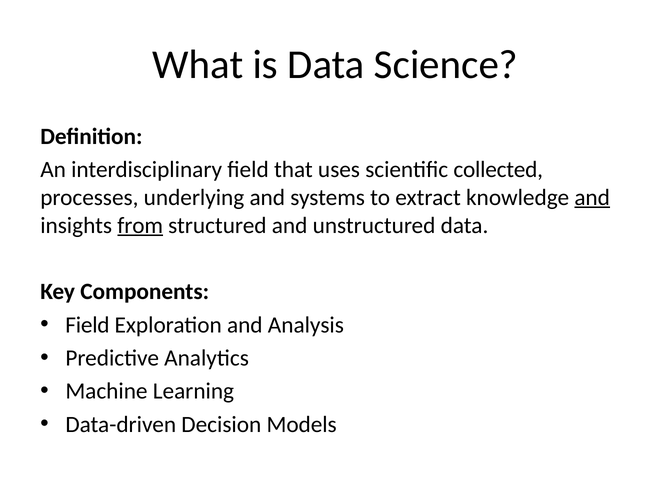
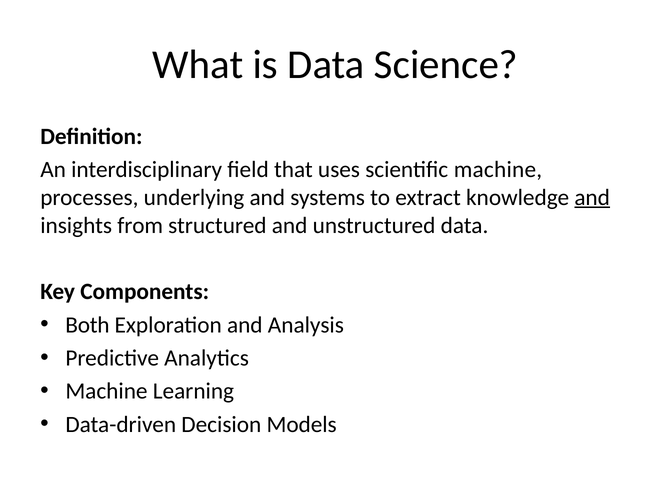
scientific collected: collected -> machine (498, 170)
from underline: present -> none (140, 225)
Field: Field -> Both (87, 325)
